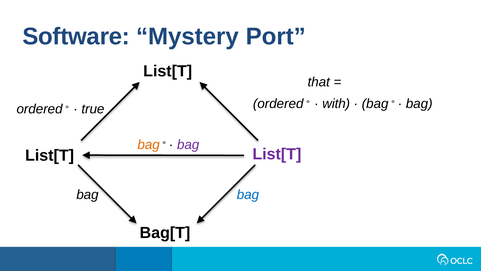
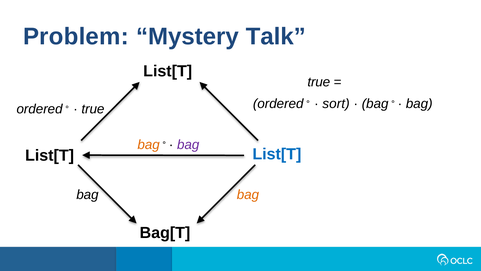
Software: Software -> Problem (76, 37)
Port: Port -> Talk (276, 37)
that: that -> true (319, 82)
with: with -> sort (336, 104)
List[T colour: purple -> blue (277, 154)
bag colour: blue -> orange (248, 195)
